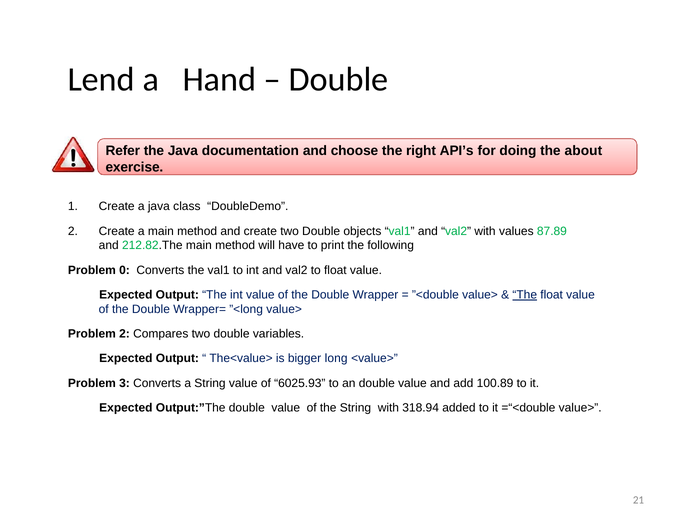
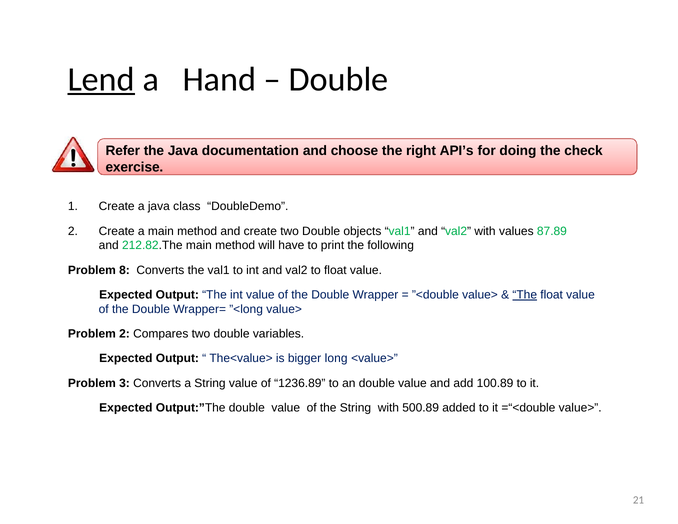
Lend underline: none -> present (101, 79)
about: about -> check (584, 151)
0: 0 -> 8 (124, 270)
6025.93: 6025.93 -> 1236.89 (300, 383)
318.94: 318.94 -> 500.89 (421, 408)
